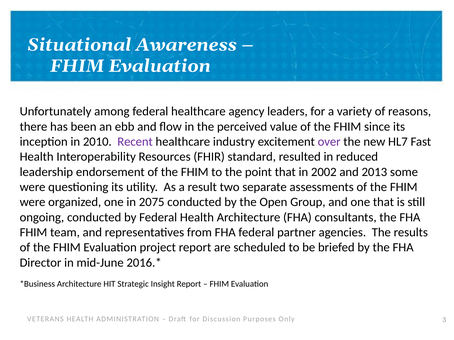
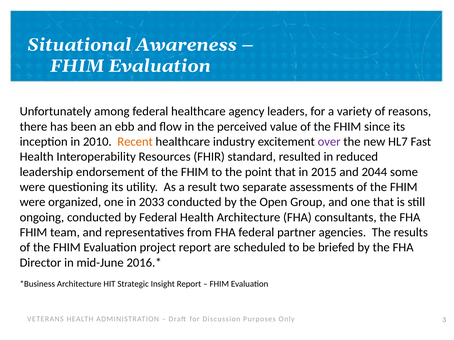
Recent colour: purple -> orange (135, 142)
2002: 2002 -> 2015 (324, 172)
2013: 2013 -> 2044 (374, 172)
2075: 2075 -> 2033 (152, 202)
